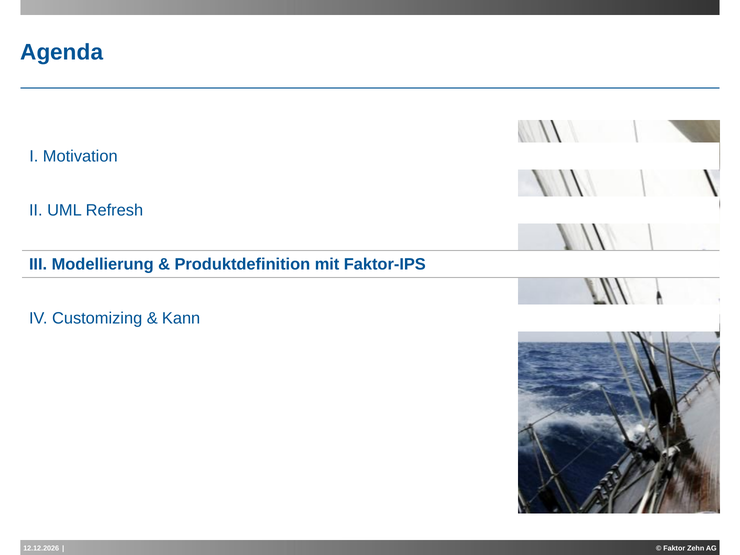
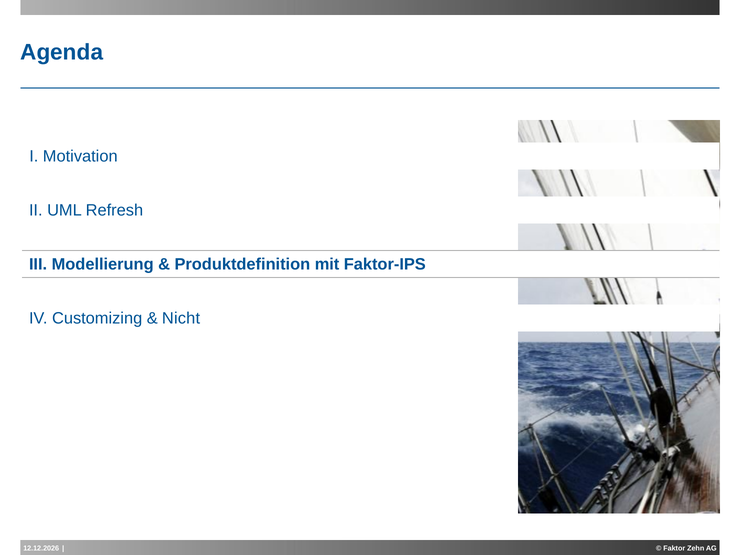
Kann: Kann -> Nicht (181, 318)
